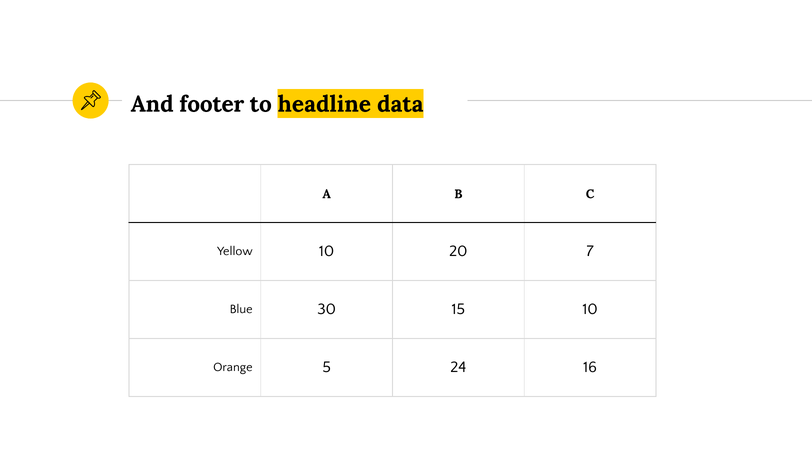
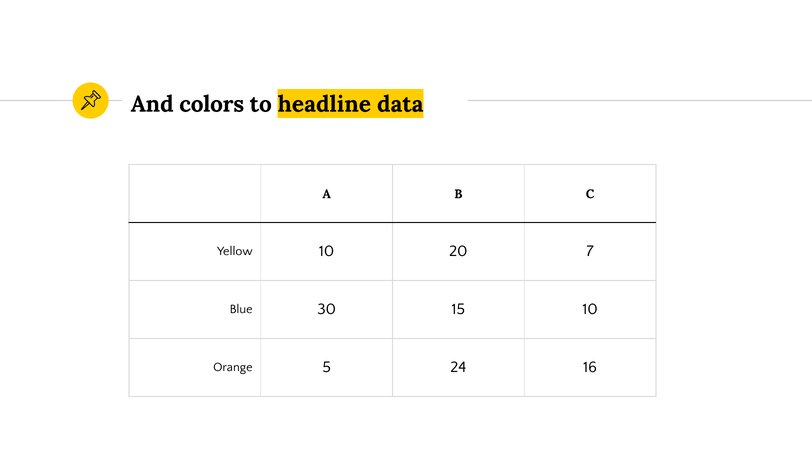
footer: footer -> colors (212, 104)
